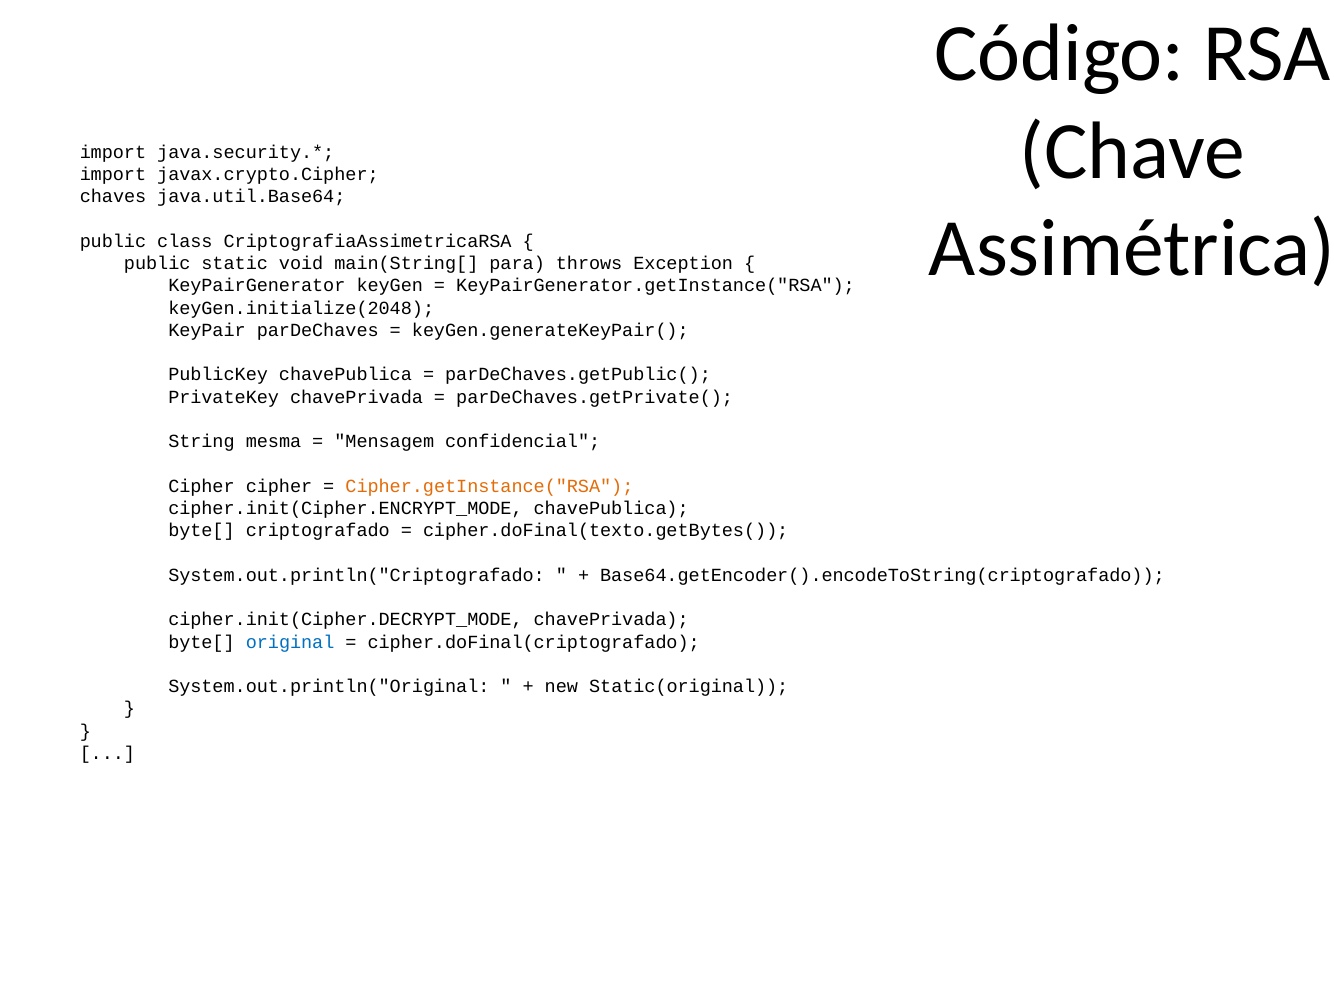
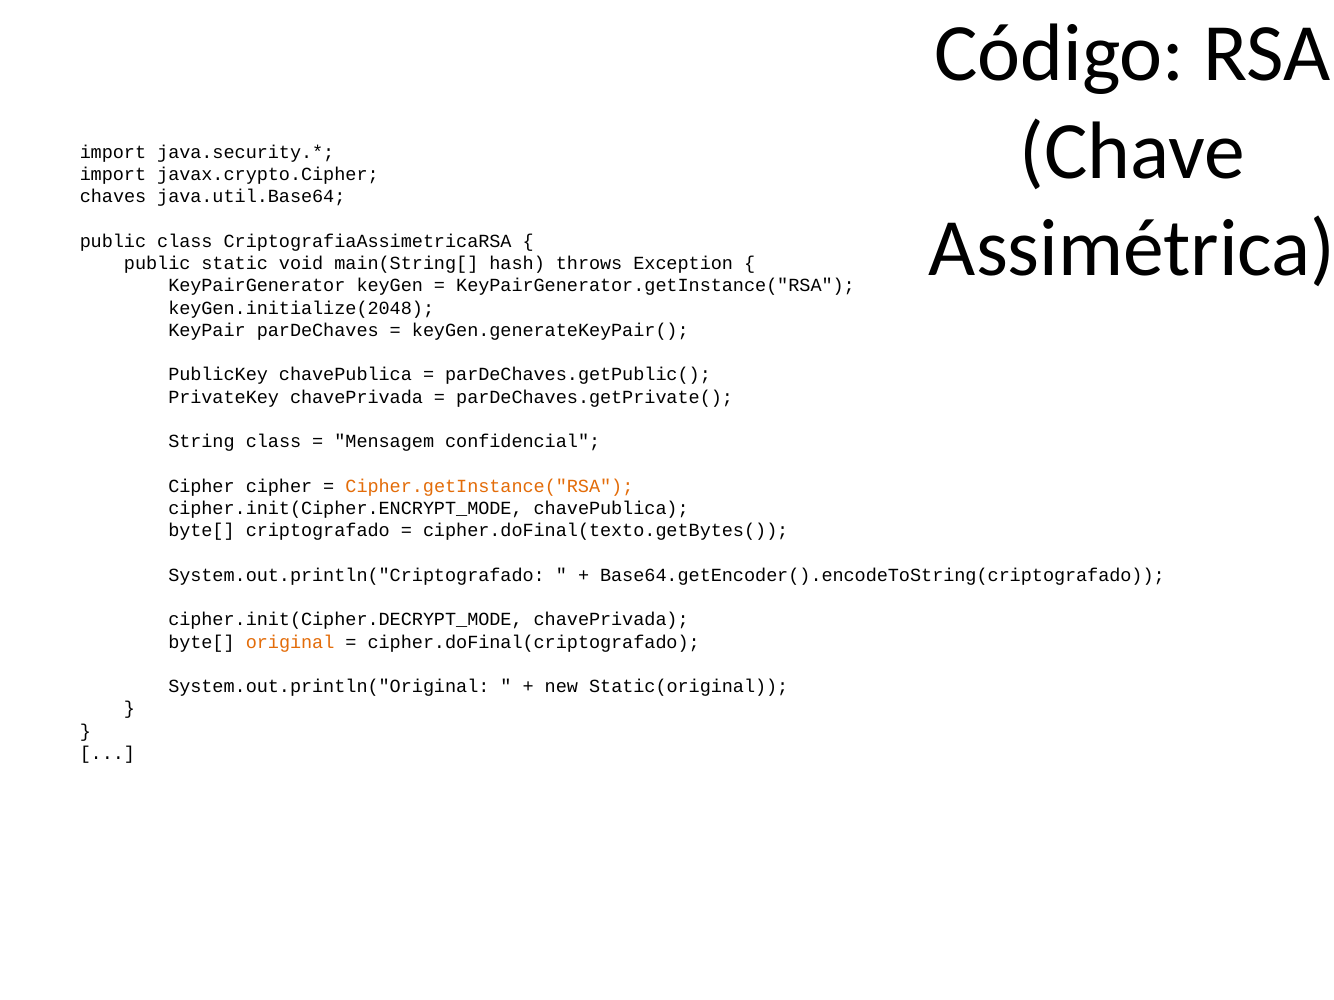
para: para -> hash (517, 264)
String mesma: mesma -> class (274, 442)
original colour: blue -> orange (290, 642)
